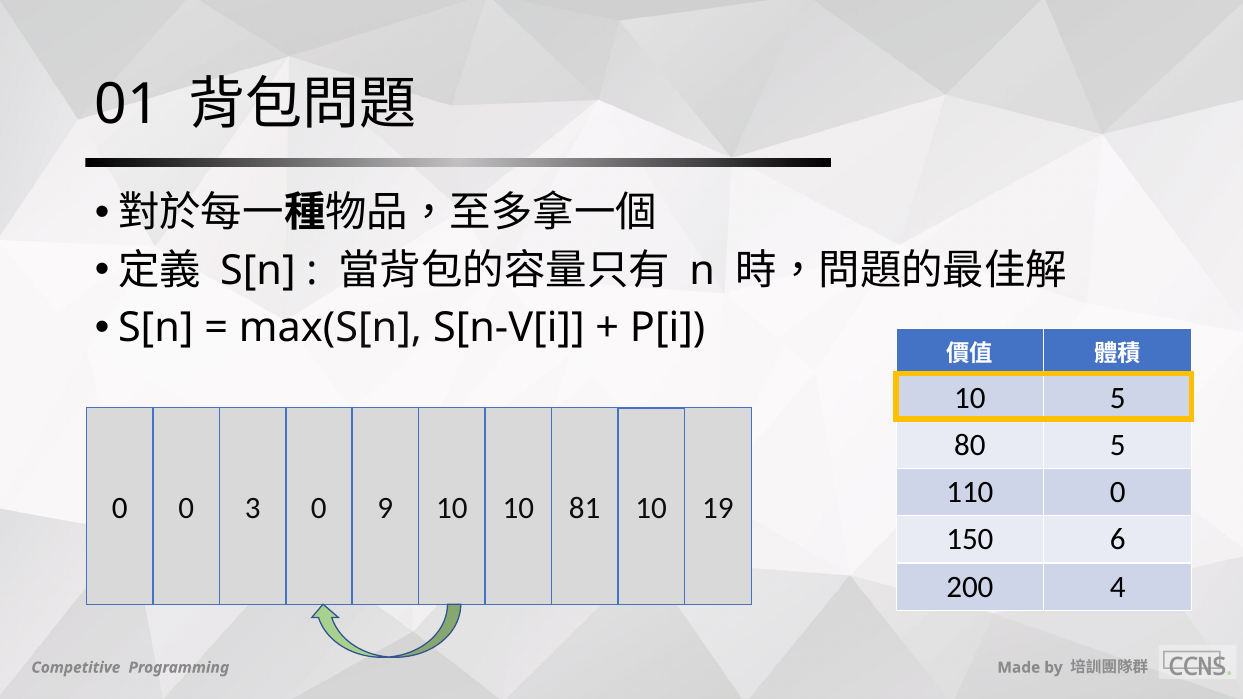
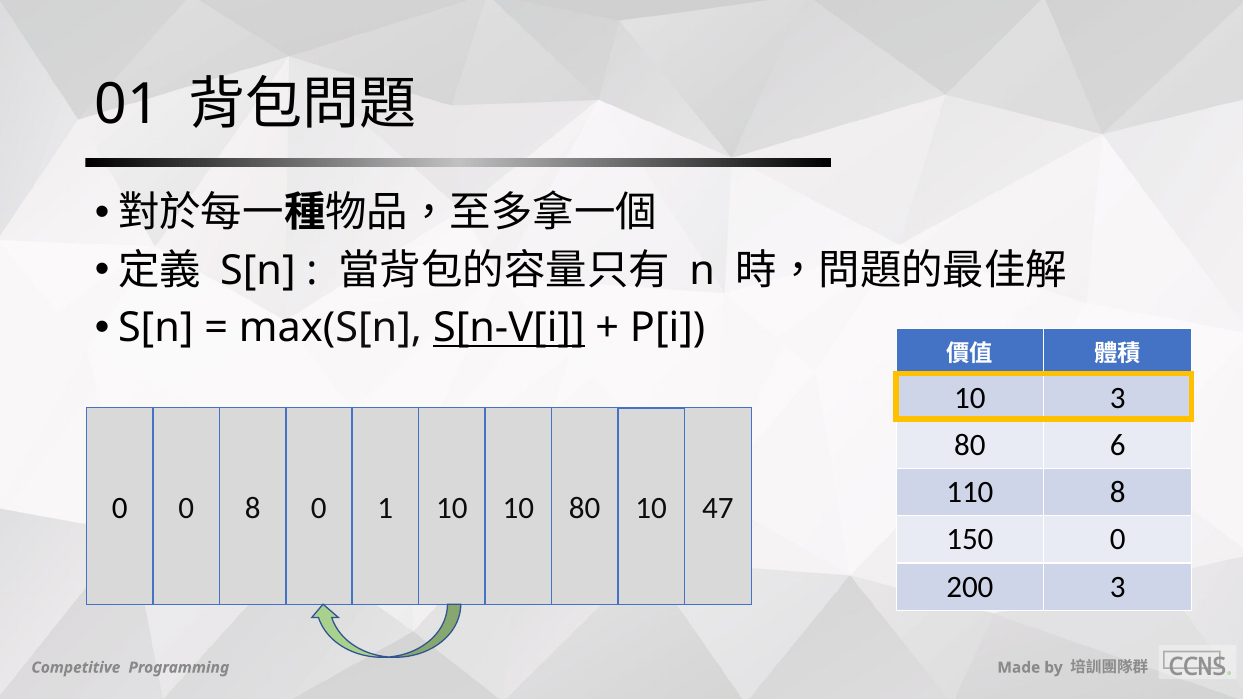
S[n-V[i underline: none -> present (509, 328)
10 5: 5 -> 3 (1118, 398)
80 5: 5 -> 6 (1118, 445)
110 0: 0 -> 8 (1118, 492)
0 3: 3 -> 8 (253, 508)
9: 9 -> 1 (385, 508)
10 81: 81 -> 80 (585, 508)
19: 19 -> 47 (718, 508)
150 6: 6 -> 0 (1118, 540)
200 4: 4 -> 3 (1118, 587)
